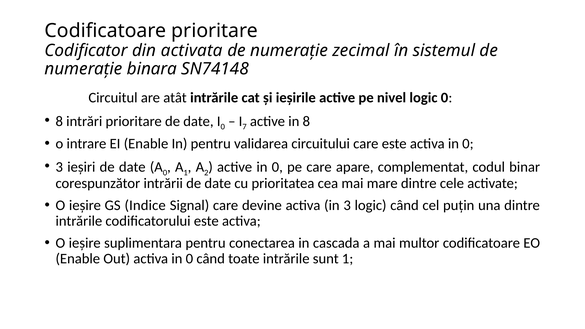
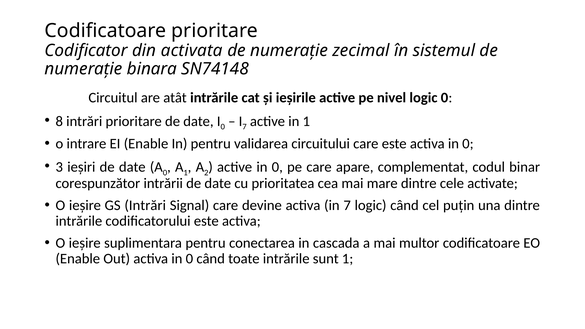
in 8: 8 -> 1 (306, 121)
GS Indice: Indice -> Intrări (145, 205)
in 3: 3 -> 7 (347, 205)
